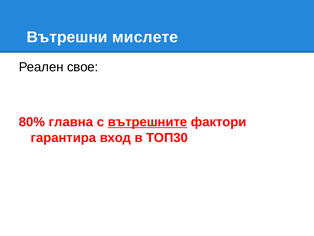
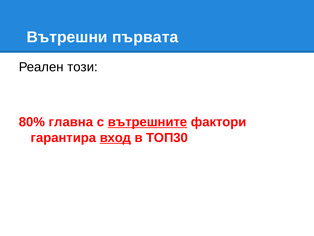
мислете: мислете -> първата (145, 37)
свое: свое -> този (83, 67)
вход underline: none -> present (115, 138)
